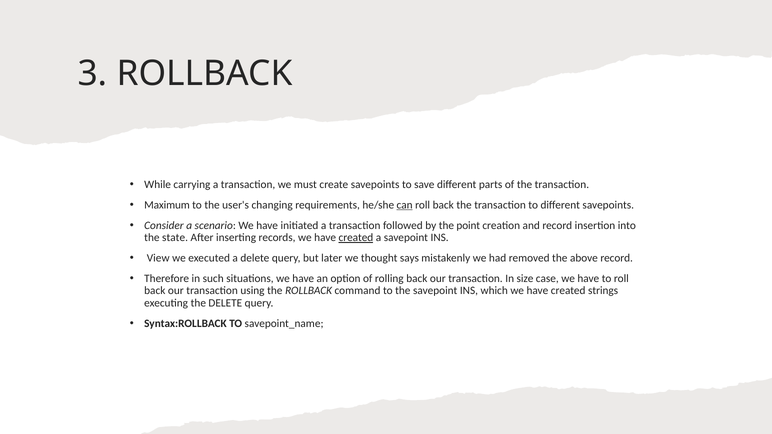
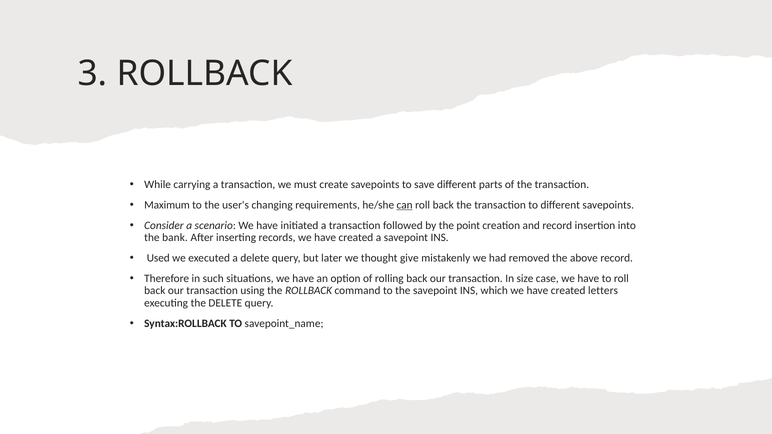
state: state -> bank (175, 238)
created underline: present -> none (356, 238)
View: View -> Used (158, 258)
says: says -> give (409, 258)
strings: strings -> letters (603, 291)
